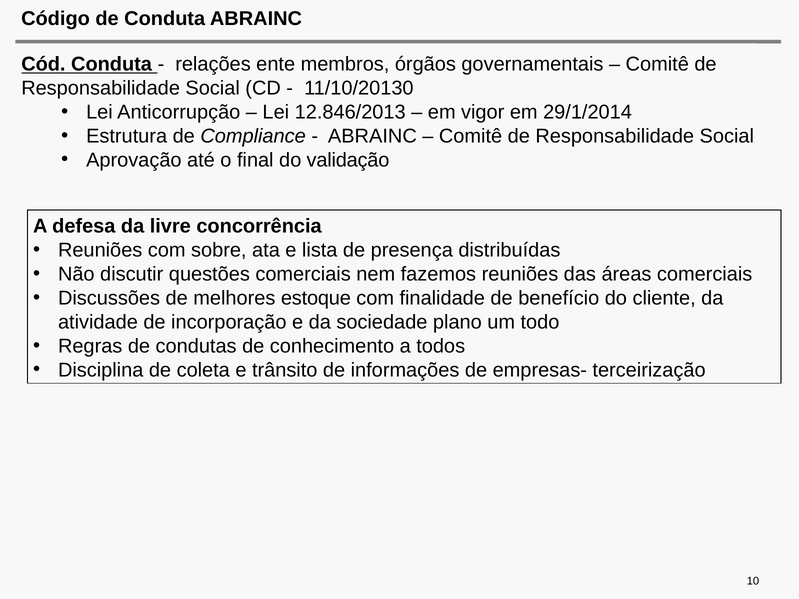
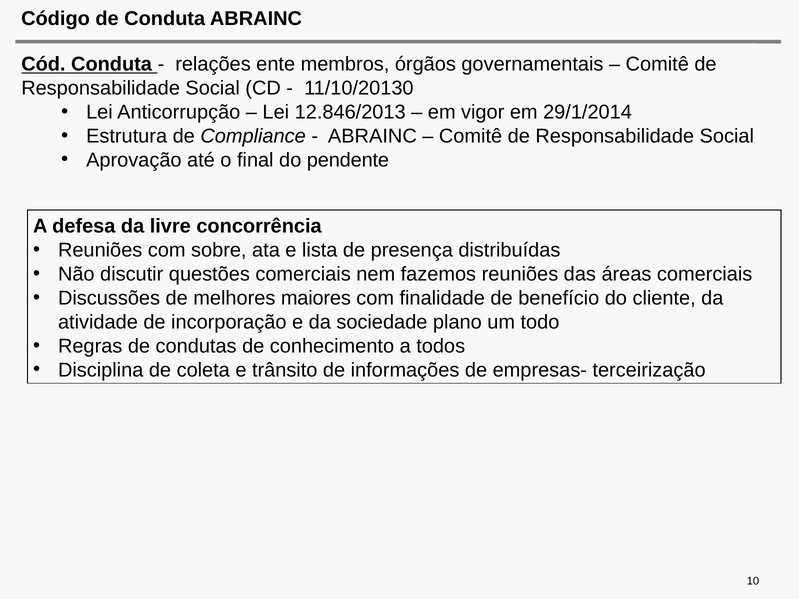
validação: validação -> pendente (348, 160)
estoque: estoque -> maiores (316, 298)
